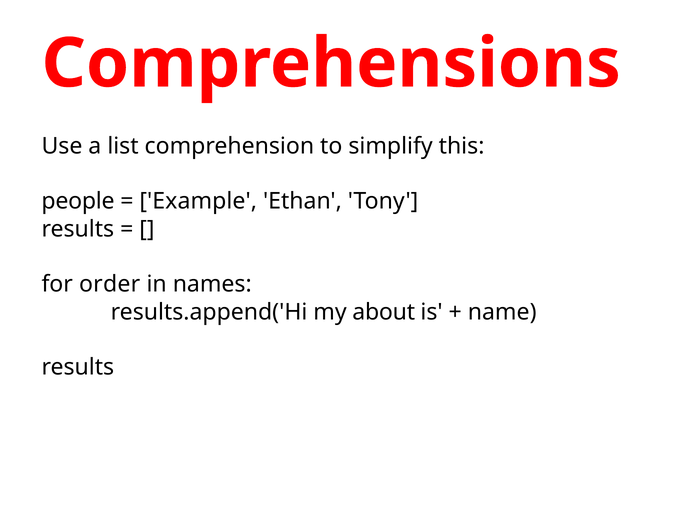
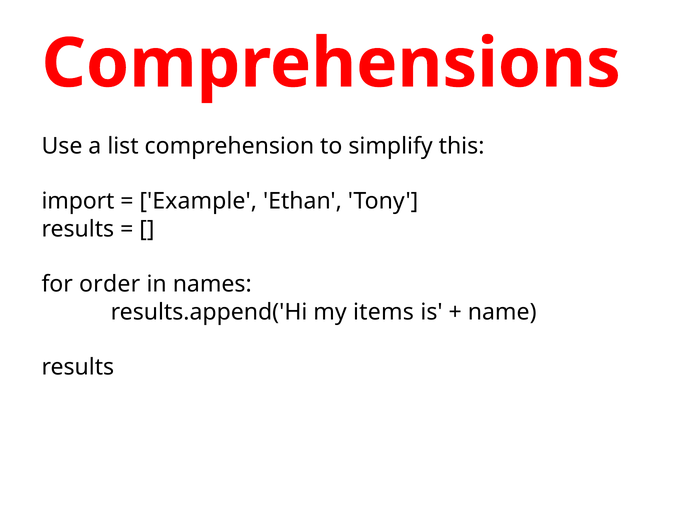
people: people -> import (78, 201)
about: about -> items (383, 312)
